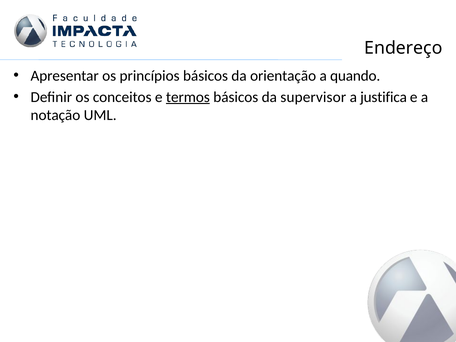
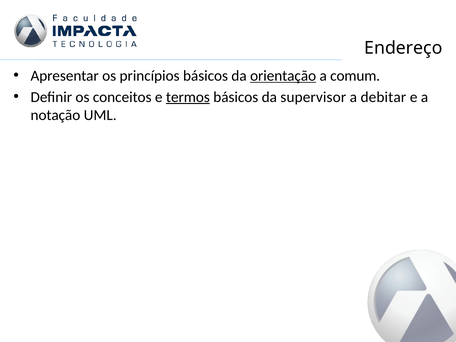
orientação underline: none -> present (283, 76)
quando: quando -> comum (355, 76)
justifica: justifica -> debitar (383, 97)
